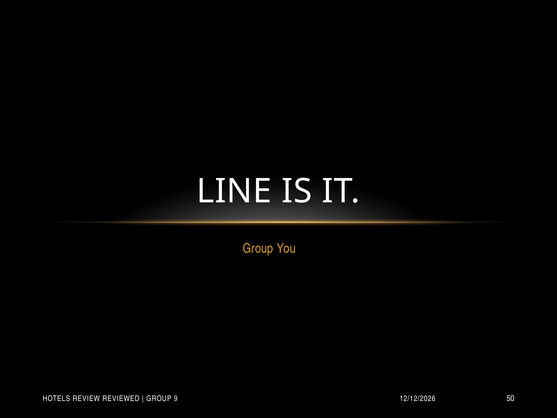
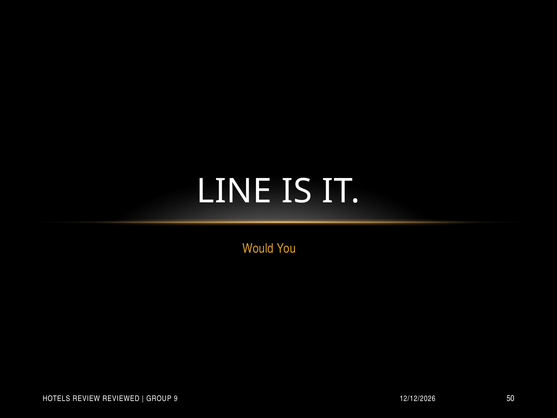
Group: Group -> Would (258, 248)
